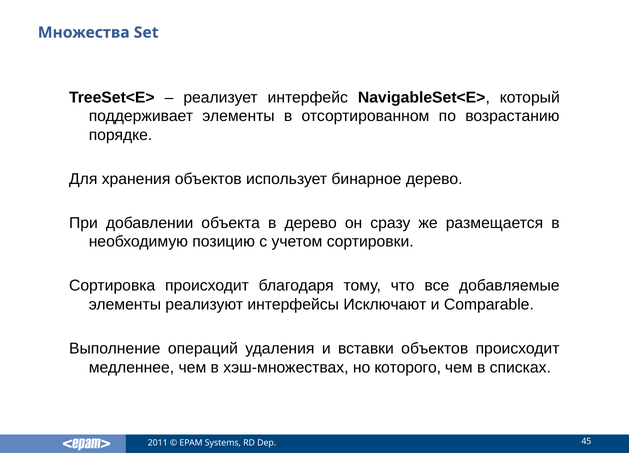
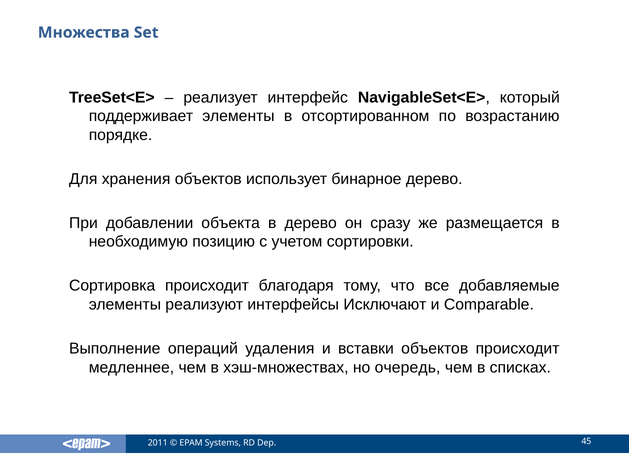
которого: которого -> очередь (408, 368)
